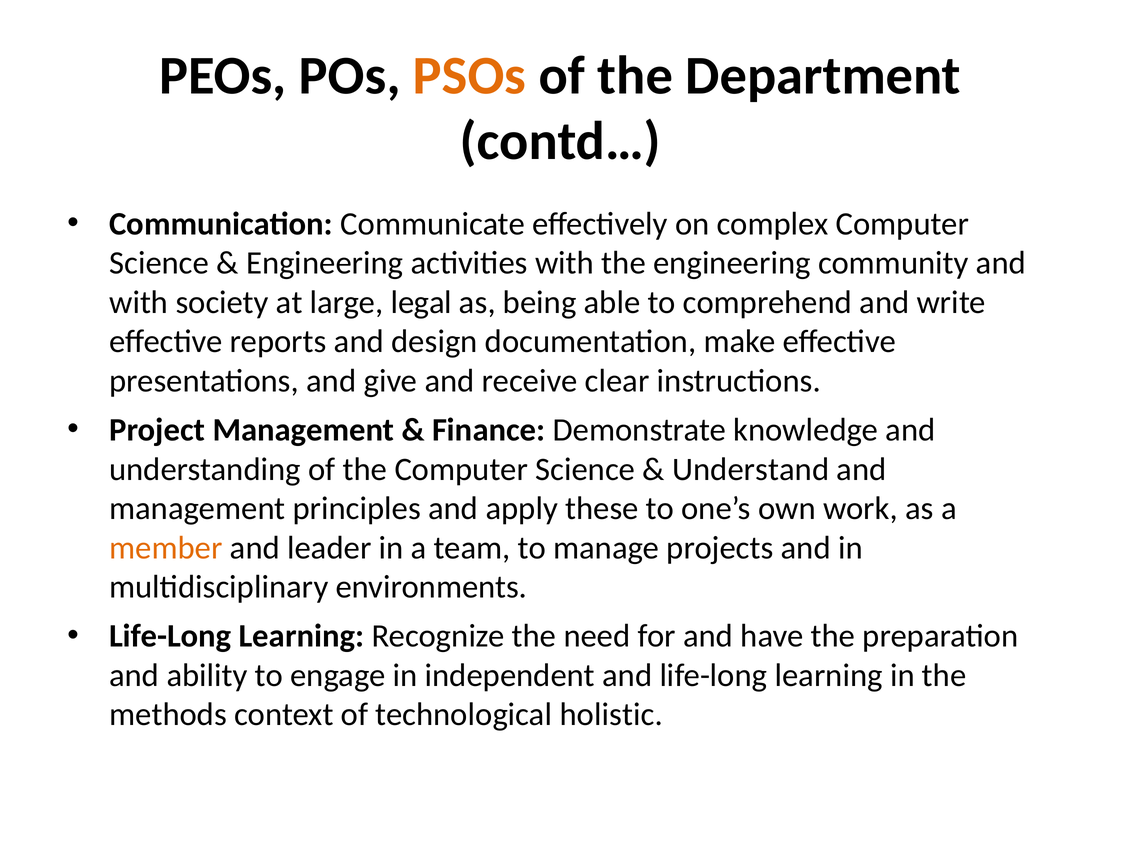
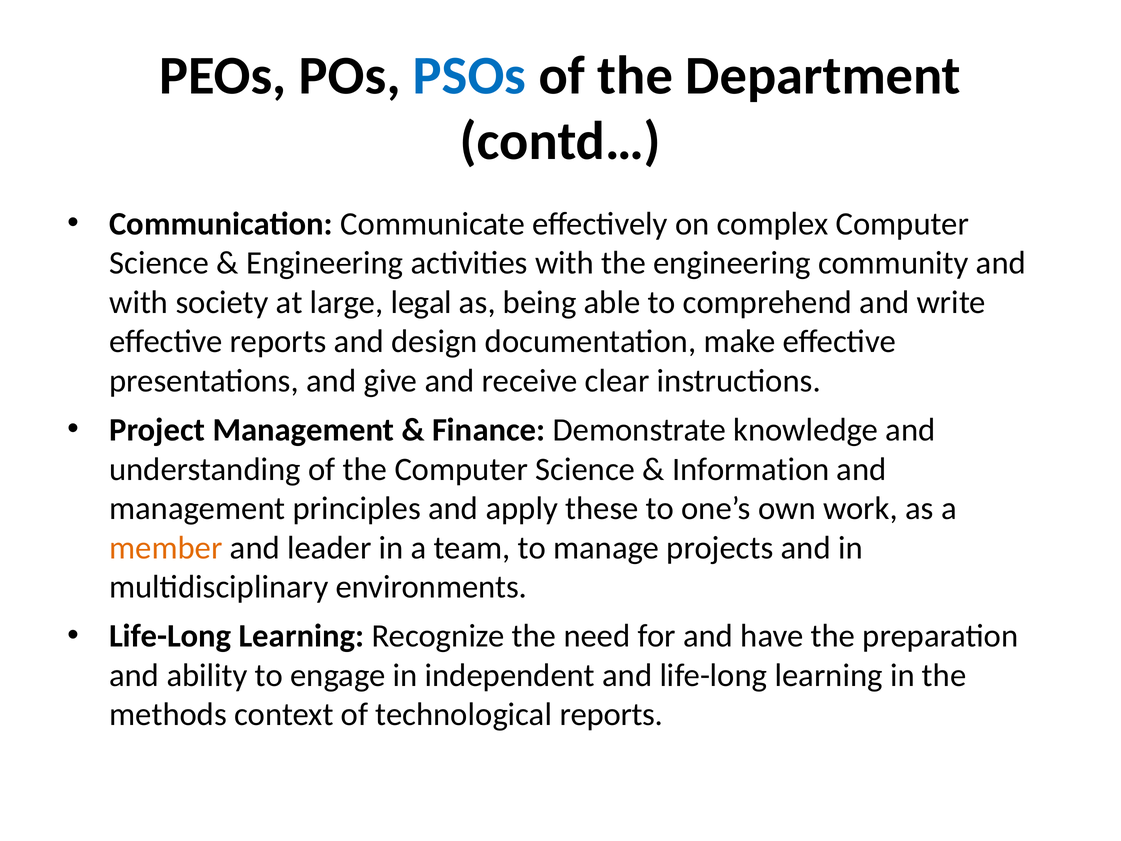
PSOs colour: orange -> blue (469, 76)
Understand: Understand -> Information (751, 469)
technological holistic: holistic -> reports (611, 714)
